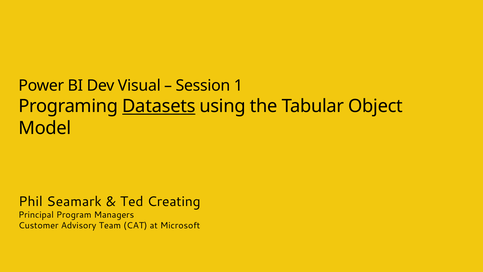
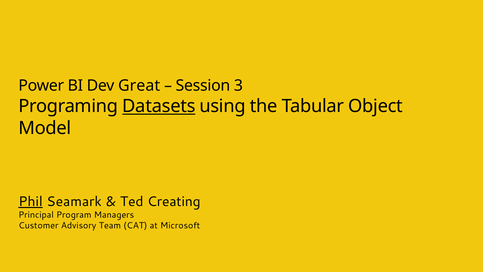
Visual: Visual -> Great (139, 86)
1: 1 -> 3 (238, 86)
Phil underline: none -> present (31, 201)
